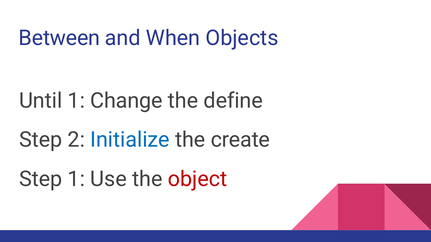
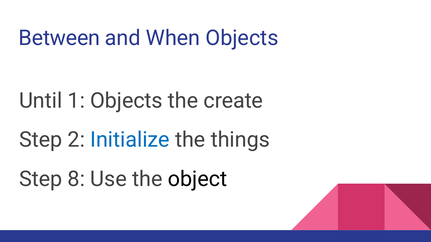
1 Change: Change -> Objects (126, 101)
define: define -> create (233, 101)
create: create -> things (240, 140)
Step 1: 1 -> 8 (76, 179)
object colour: red -> black (197, 179)
